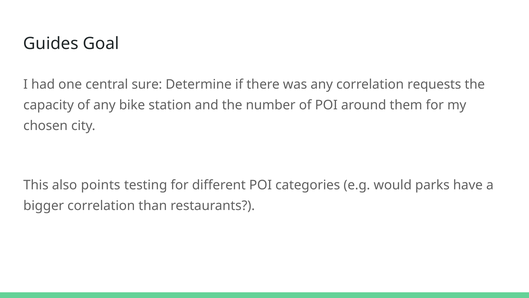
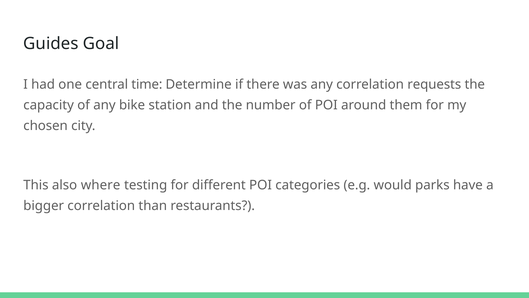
sure: sure -> time (147, 84)
points: points -> where (101, 185)
